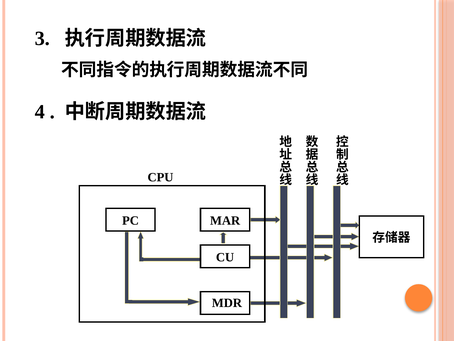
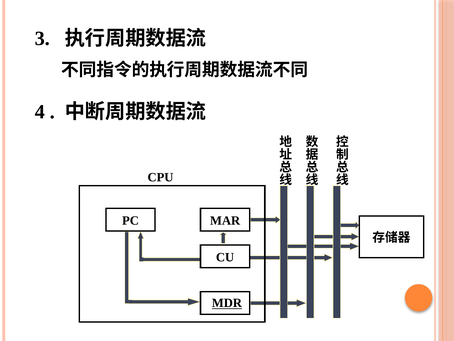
MDR underline: none -> present (227, 303)
